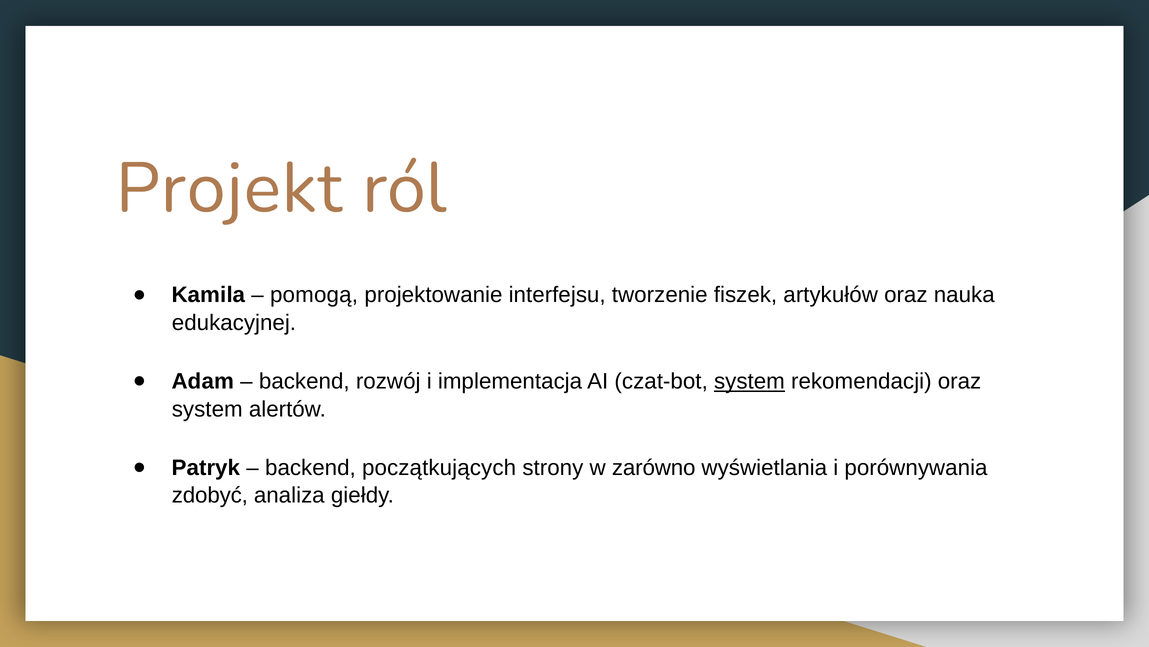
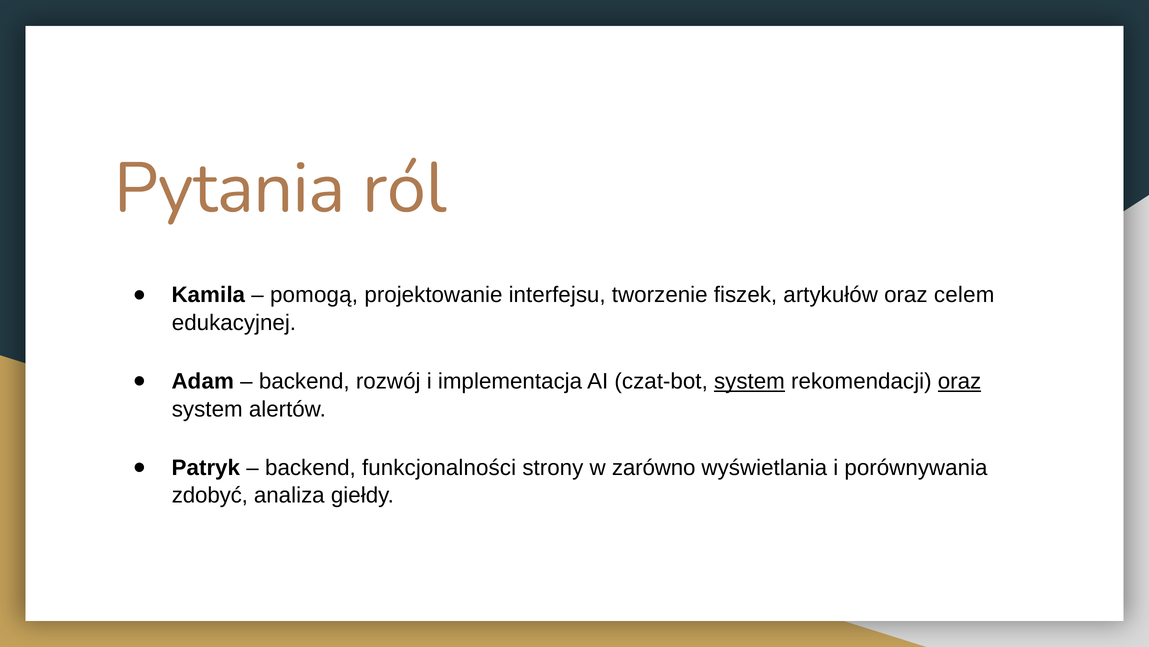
Projekt: Projekt -> Pytania (230, 188)
nauka: nauka -> celem (964, 295)
oraz underline: none -> present (959, 381)
początkujących: początkujących -> funkcjonalności (439, 467)
